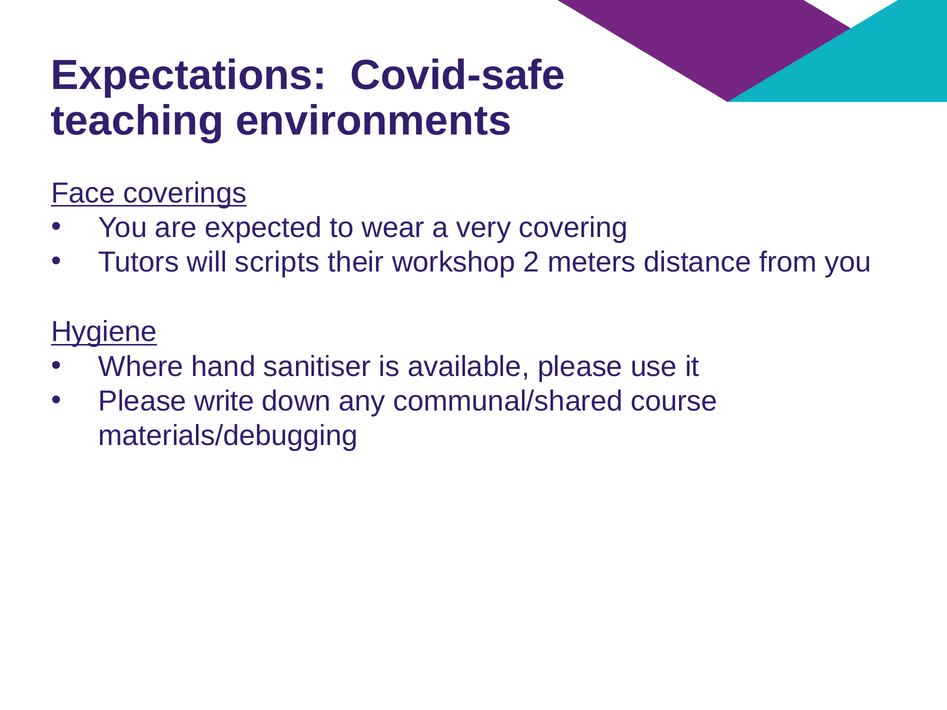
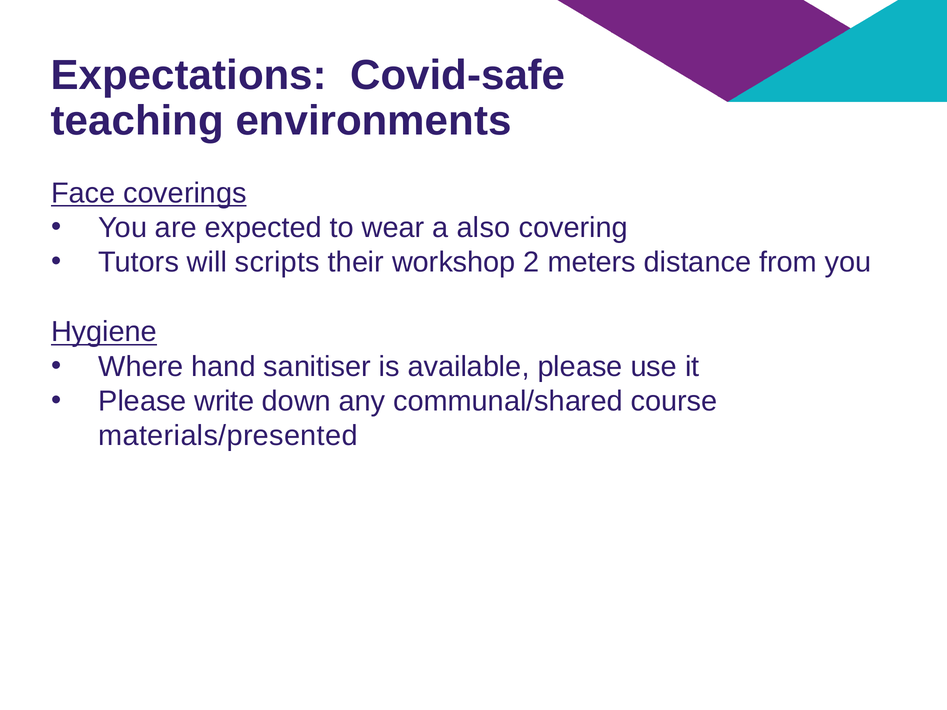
very: very -> also (484, 228)
materials/debugging: materials/debugging -> materials/presented (228, 436)
